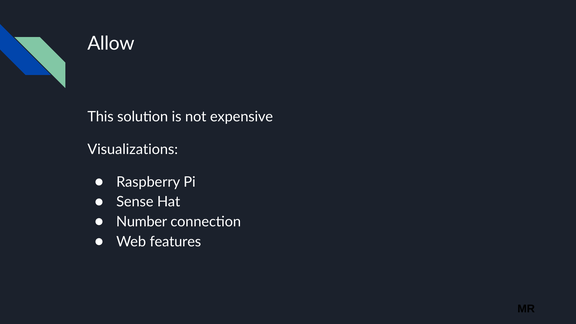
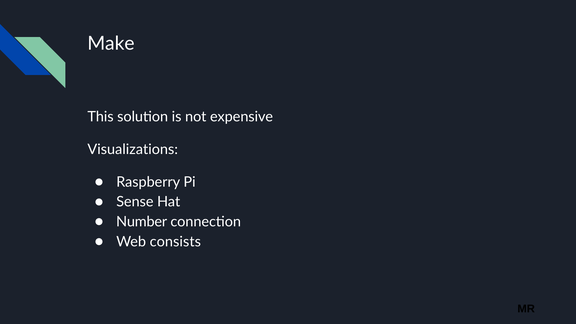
Allow: Allow -> Make (111, 43)
features: features -> consists (175, 242)
